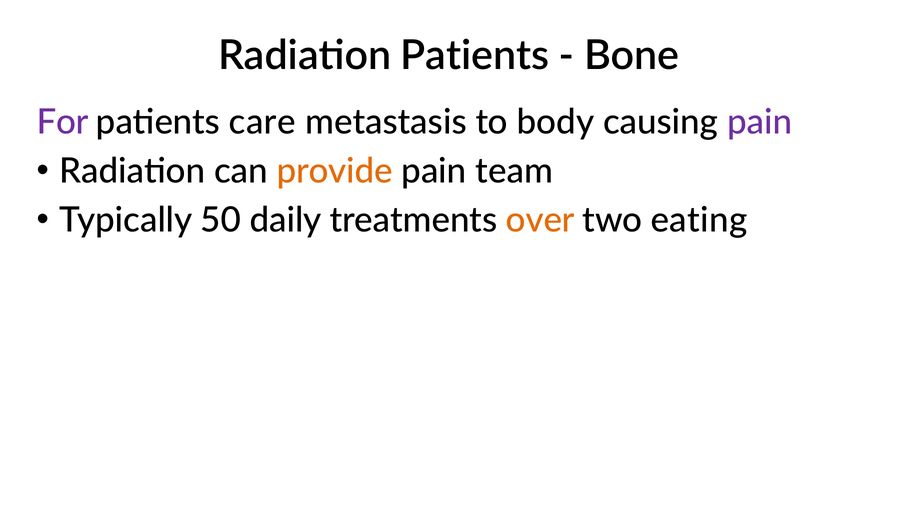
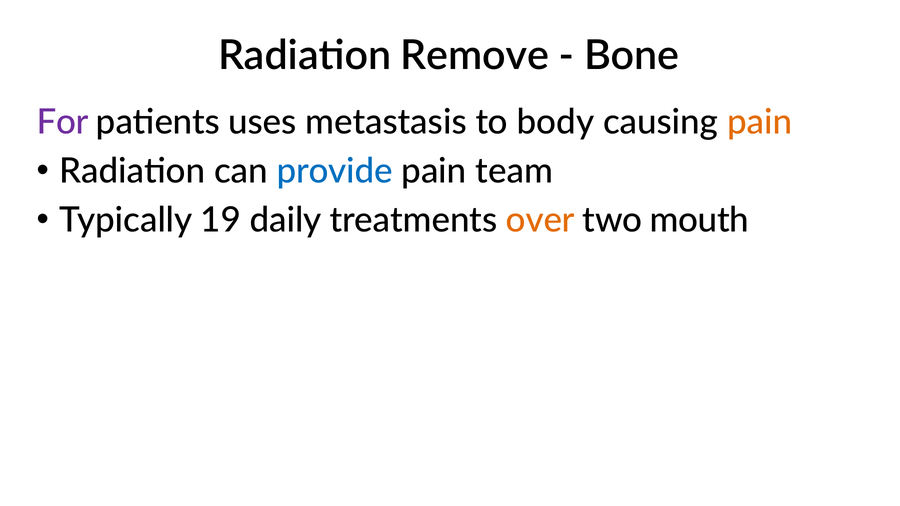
Radiation Patients: Patients -> Remove (475, 56)
care: care -> uses (262, 122)
pain colour: purple -> orange (760, 122)
provide colour: orange -> blue (335, 172)
50: 50 -> 19 (221, 221)
eating: eating -> mouth (699, 221)
